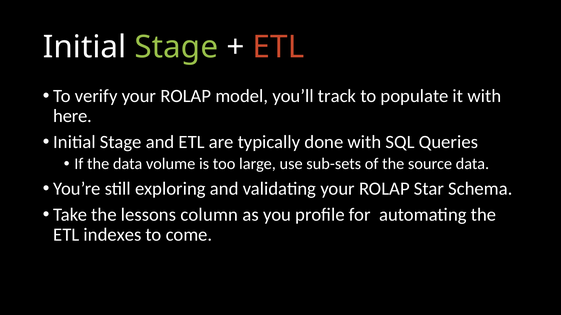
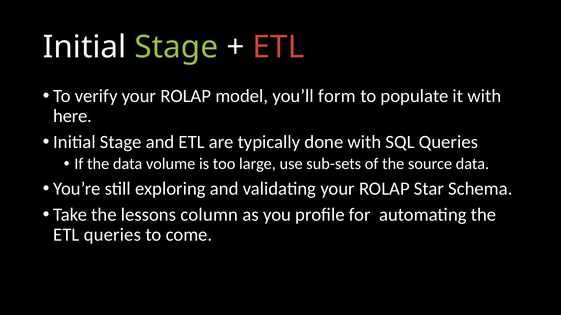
track: track -> form (337, 96)
ETL indexes: indexes -> queries (112, 235)
